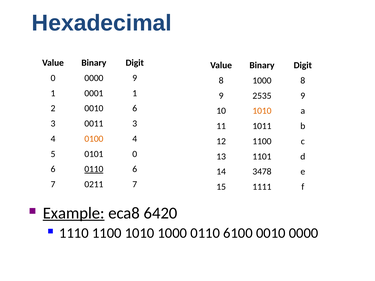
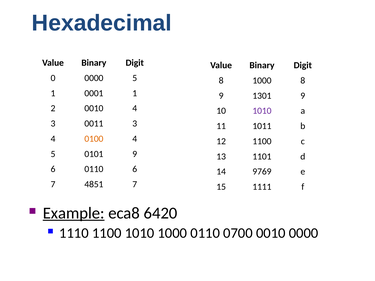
0000 9: 9 -> 5 (135, 78)
2535: 2535 -> 1301 (262, 96)
0010 6: 6 -> 4 (135, 108)
1010 colour: orange -> purple (262, 111)
0101 0: 0 -> 9 (135, 154)
0110 underline: present -> none (94, 169)
3478: 3478 -> 9769 (262, 172)
0211: 0211 -> 4851 (94, 184)
6100: 6100 -> 0700 (238, 233)
